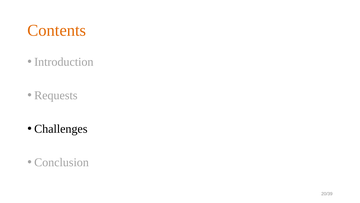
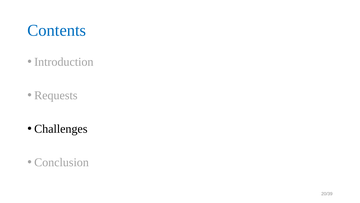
Contents colour: orange -> blue (57, 30)
